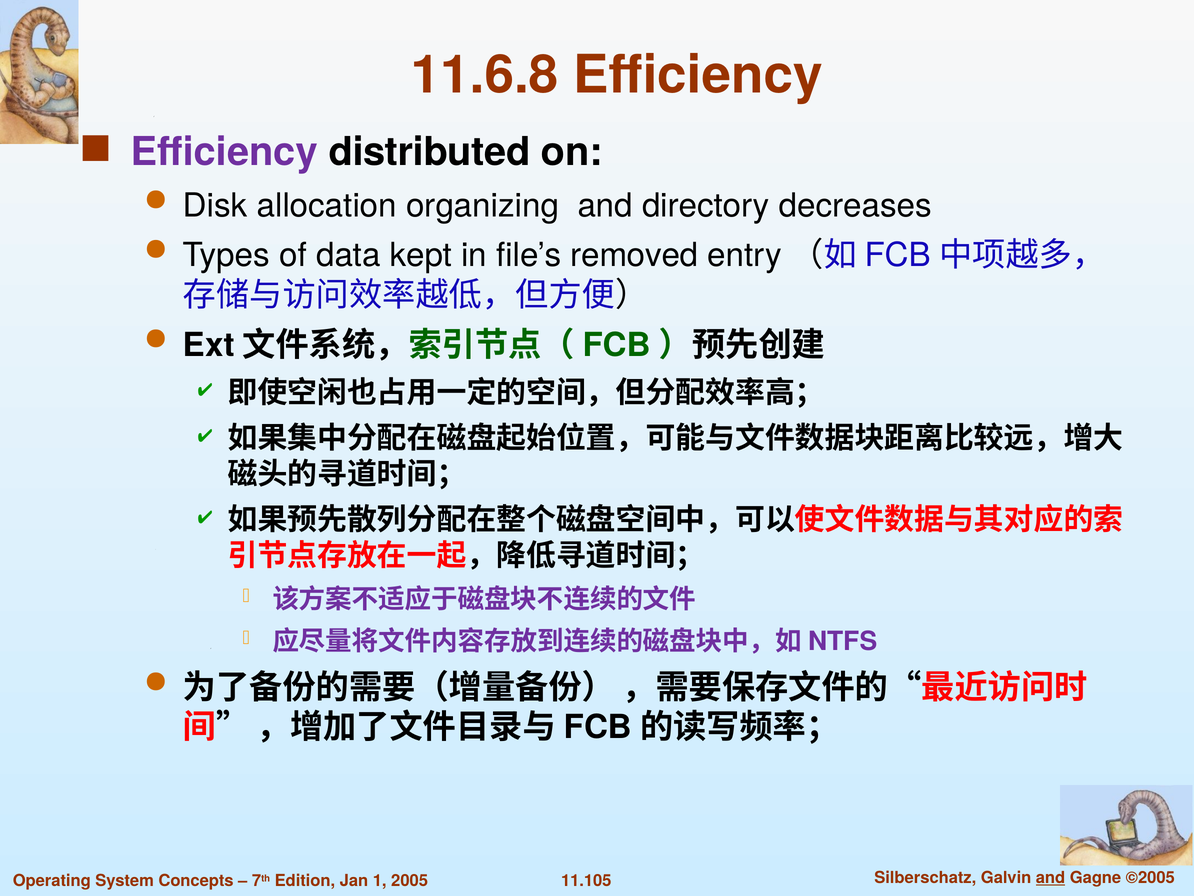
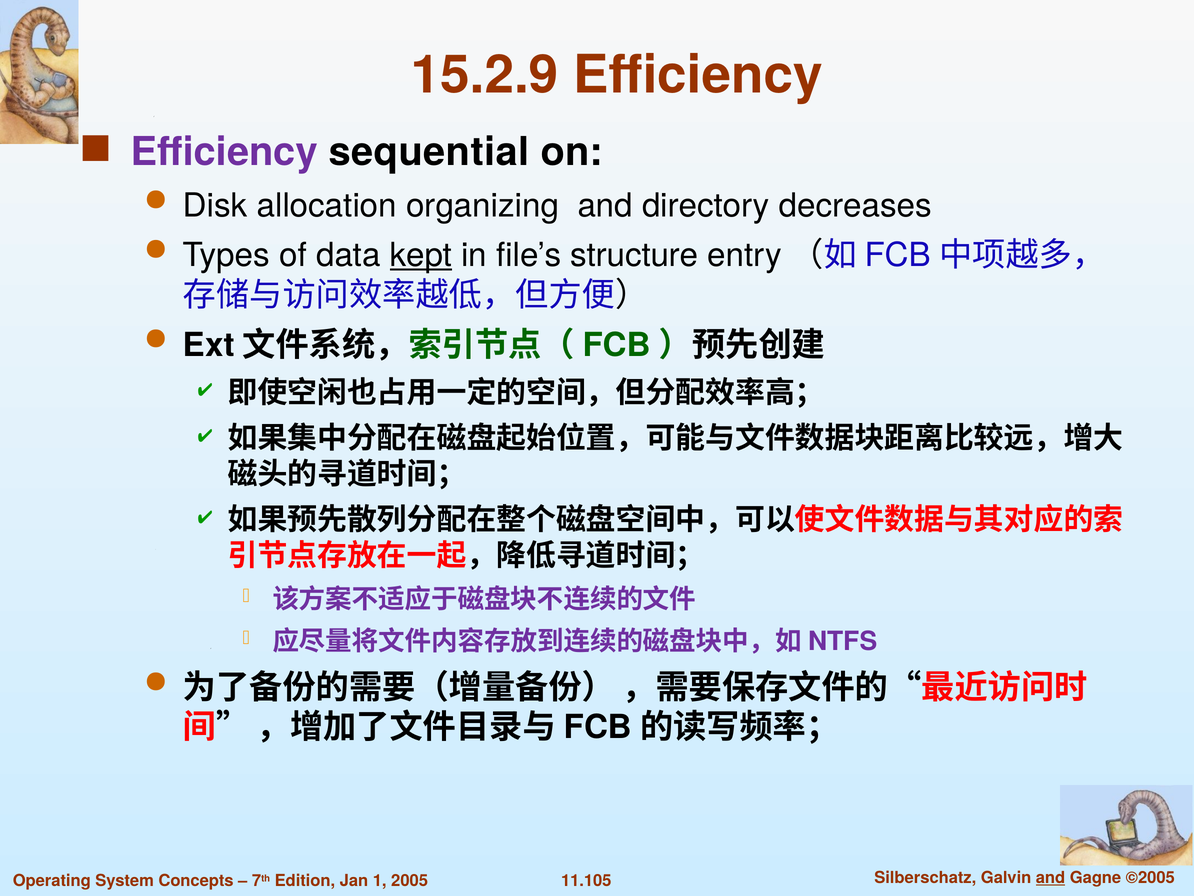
11.6.8: 11.6.8 -> 15.2.9 (485, 75)
distributed: distributed -> sequential (429, 152)
kept underline: none -> present (421, 255)
removed: removed -> structure (634, 255)
